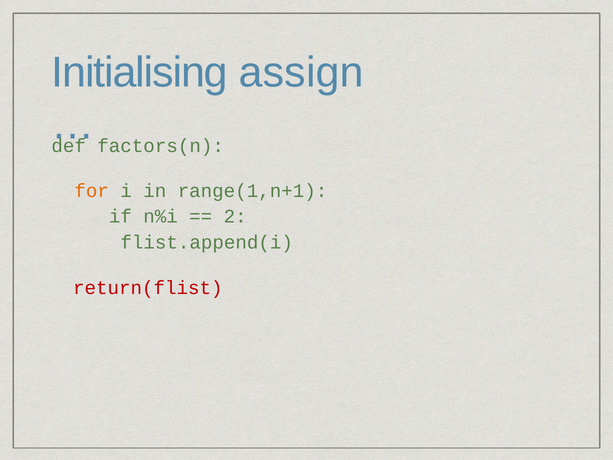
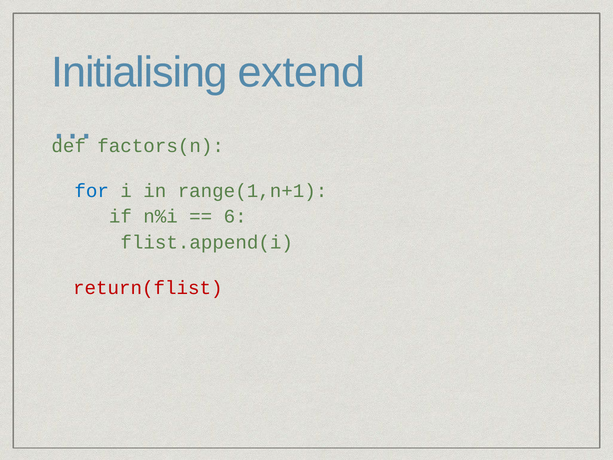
assign: assign -> extend (302, 73)
for colour: orange -> blue (92, 191)
2: 2 -> 6 (235, 216)
